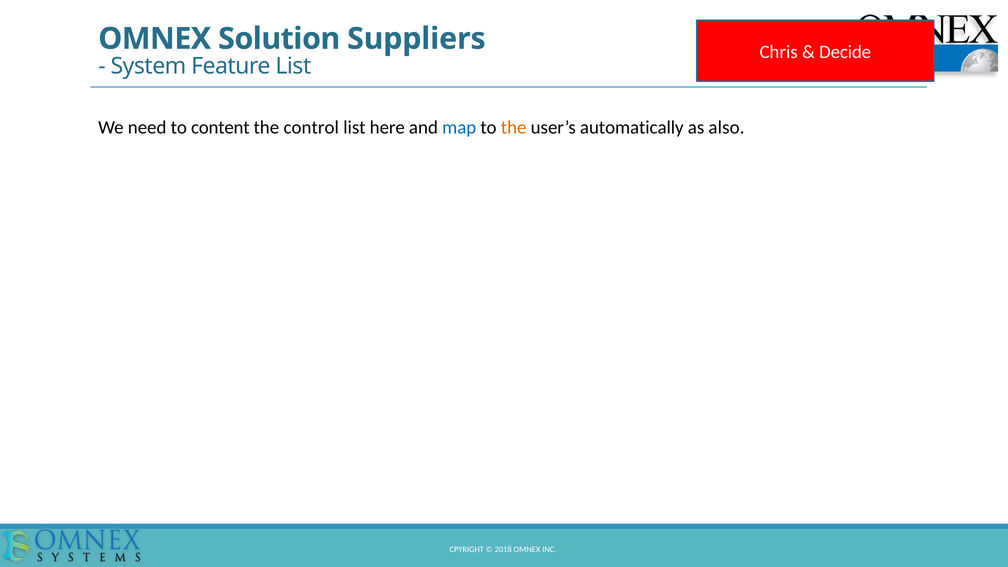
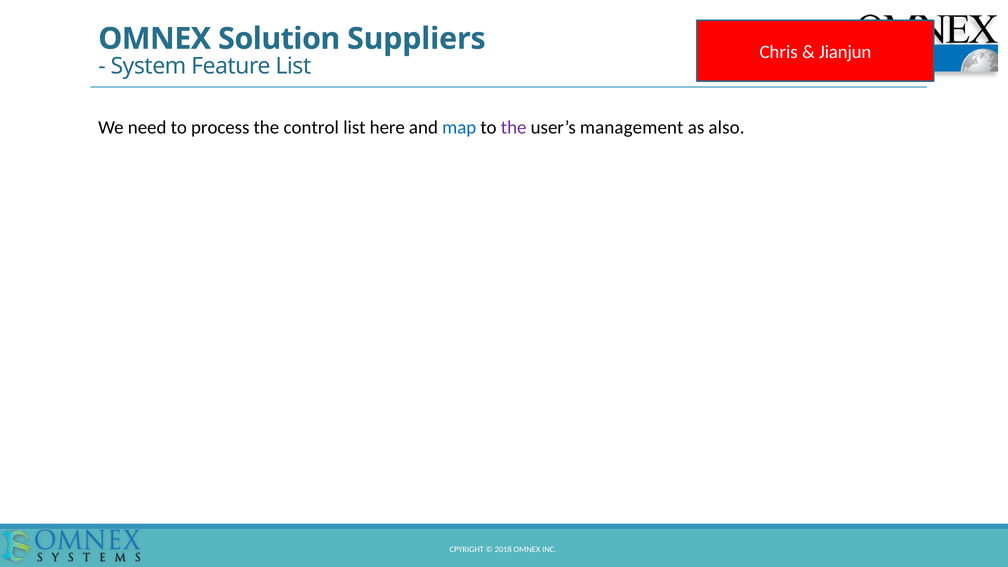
Decide: Decide -> Jianjun (845, 52)
content: content -> process (220, 127)
the colour: orange -> purple (514, 127)
automatically: automatically -> management (632, 127)
